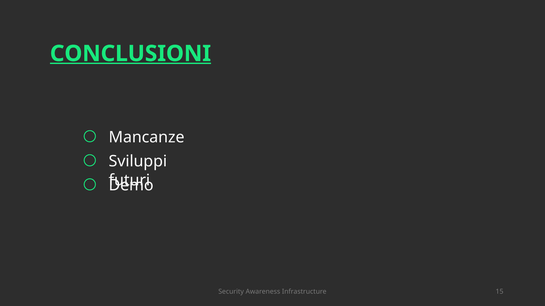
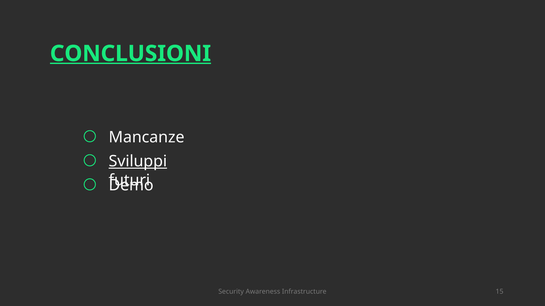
Sviluppi underline: none -> present (138, 162)
